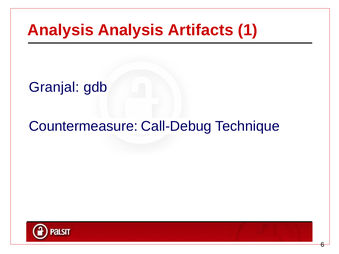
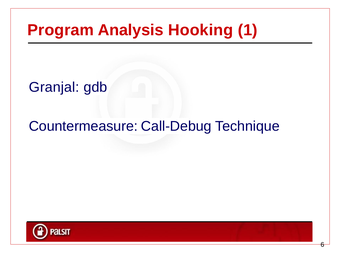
Analysis: Analysis -> Program (61, 30)
Artifacts: Artifacts -> Hooking (201, 30)
